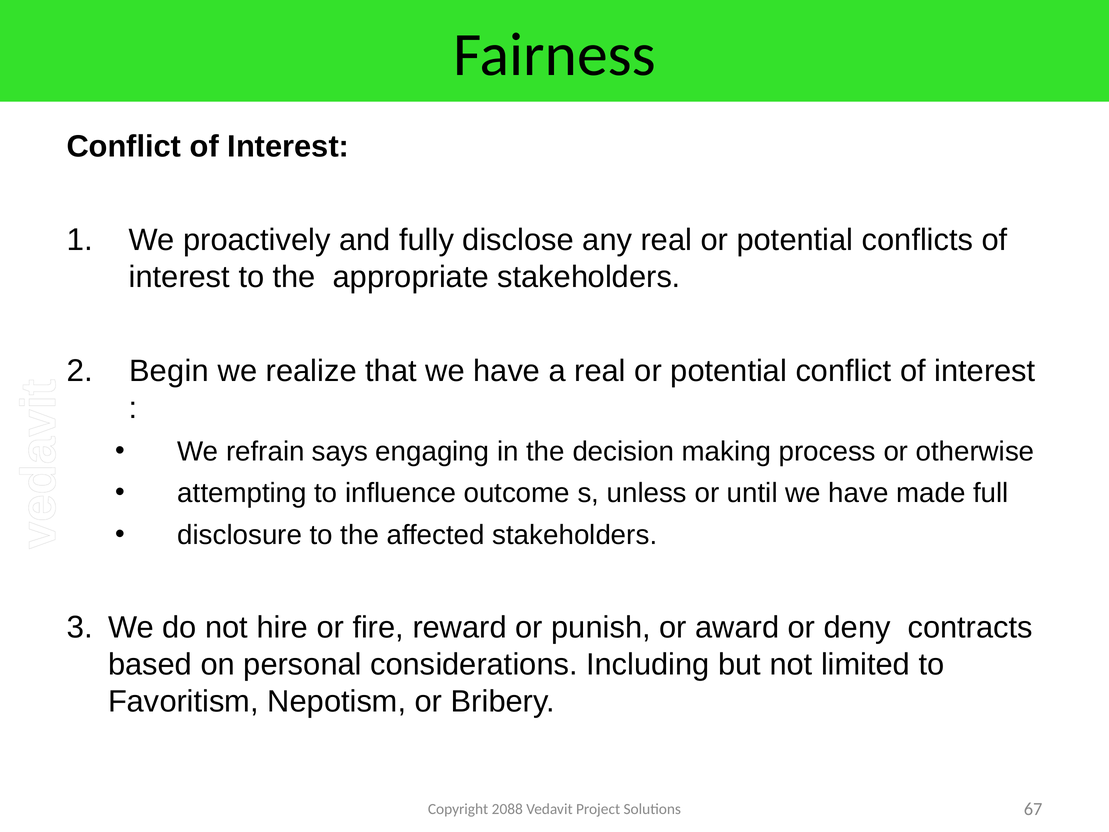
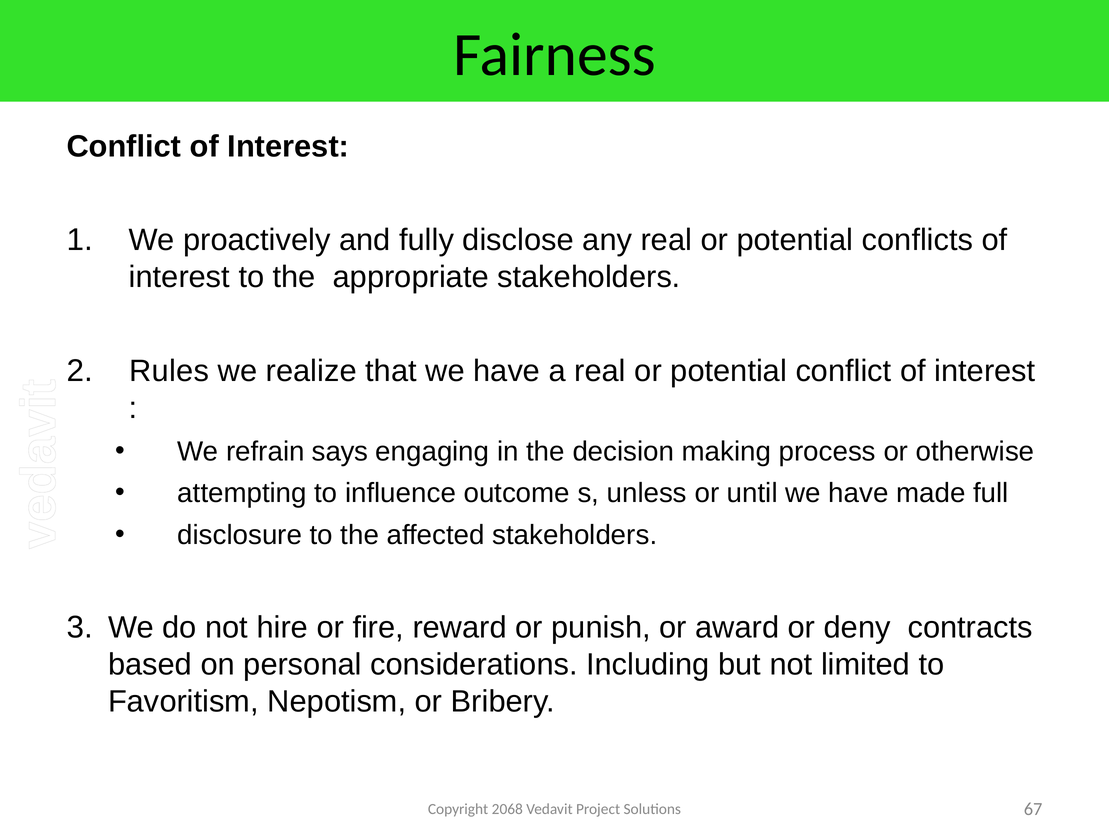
Begin: Begin -> Rules (169, 371)
2088: 2088 -> 2068 (507, 809)
